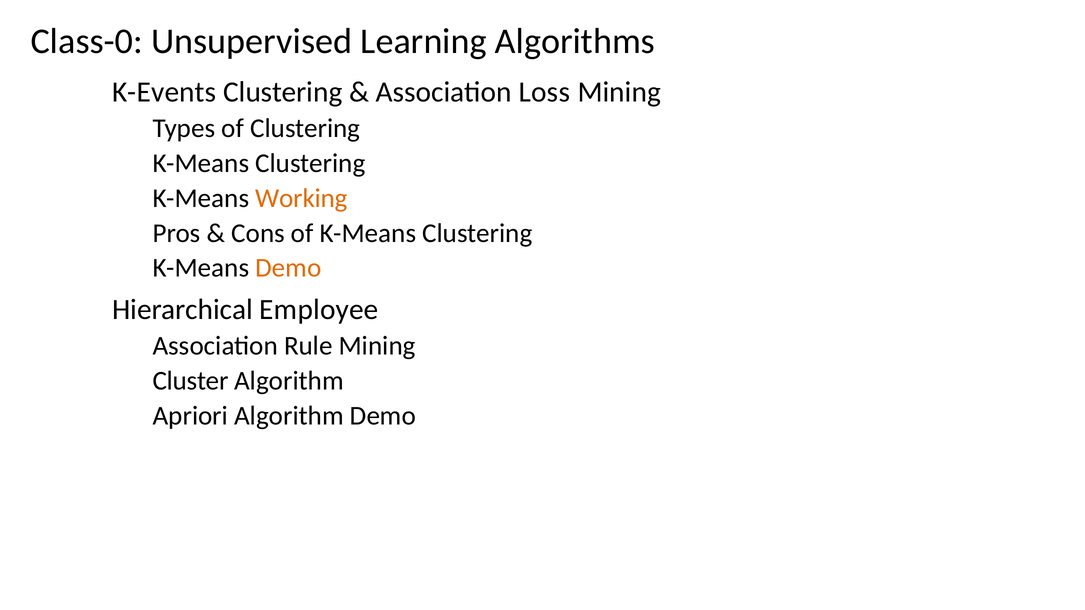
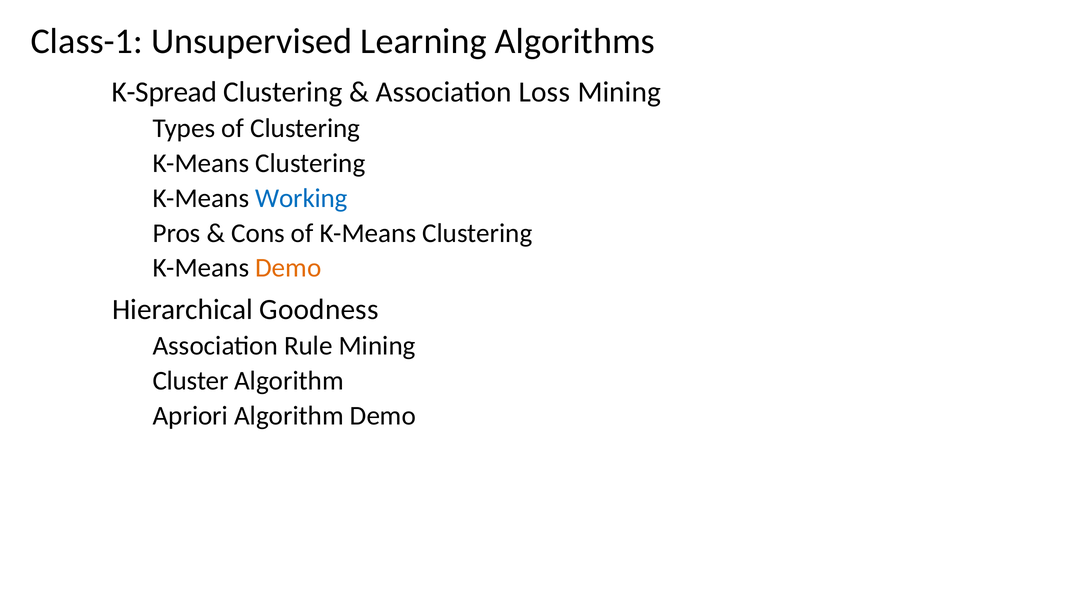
Class-0: Class-0 -> Class-1 (87, 41)
K-Events: K-Events -> K-Spread (164, 92)
Working colour: orange -> blue (301, 198)
Employee: Employee -> Goodness (319, 310)
